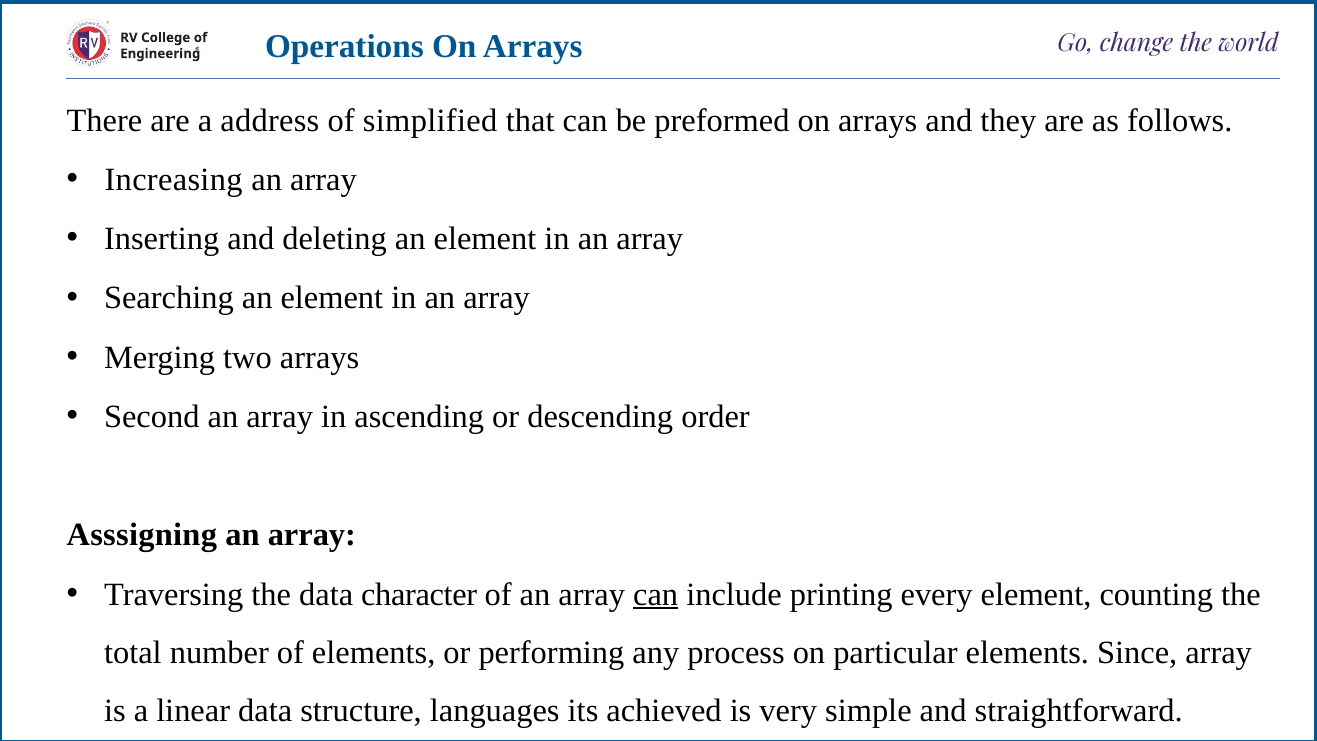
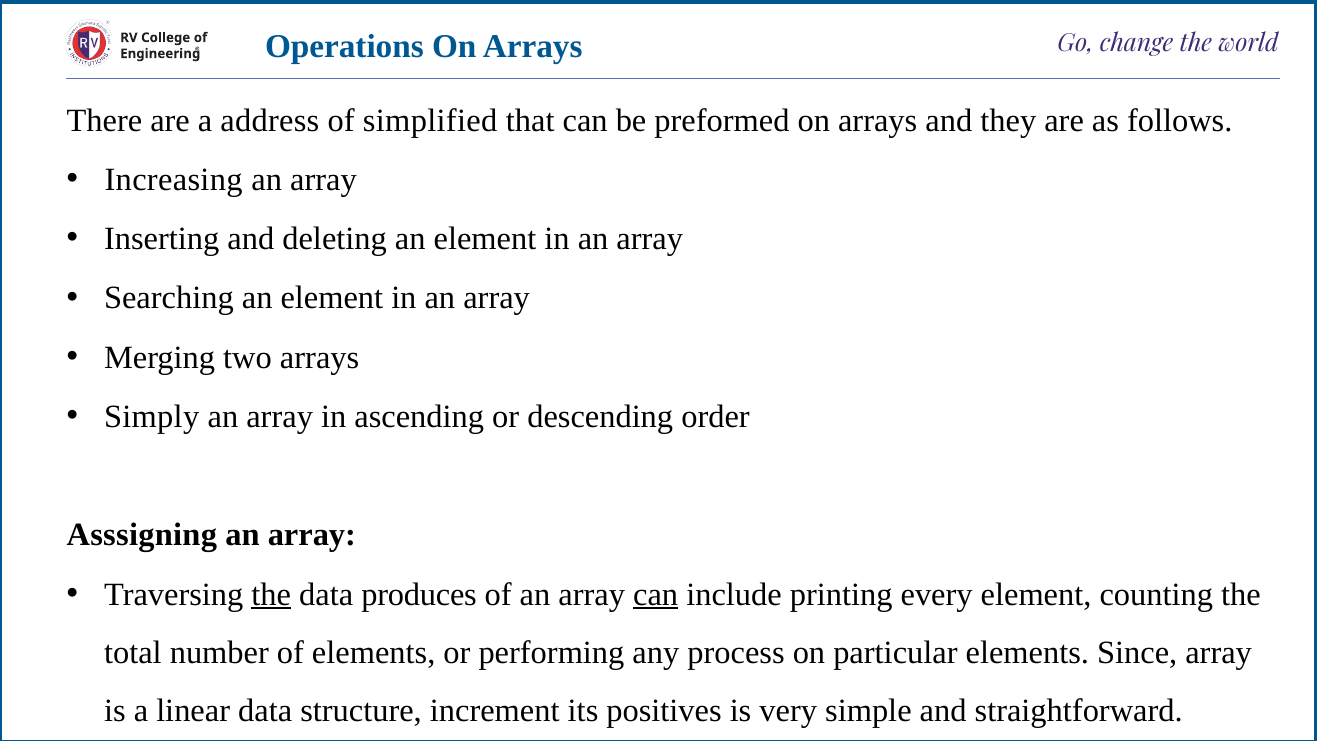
Second: Second -> Simply (152, 417)
the underline: none -> present (271, 594)
character: character -> produces (419, 594)
languages: languages -> increment (495, 711)
achieved: achieved -> positives (664, 711)
